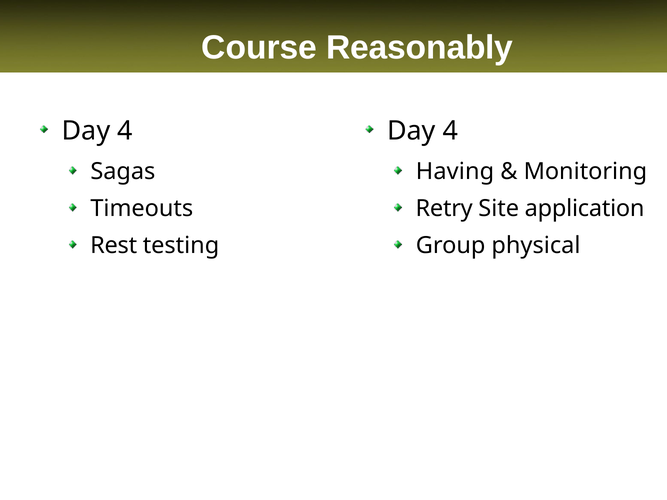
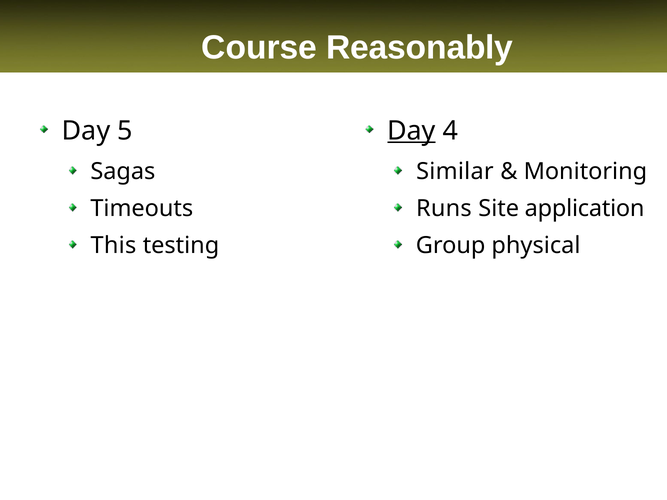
4: 4 -> 5 (125, 131)
Day underline: none -> present (411, 131)
Having: Having -> Similar (455, 172)
Retry: Retry -> Runs (444, 208)
Rest: Rest -> This (113, 245)
